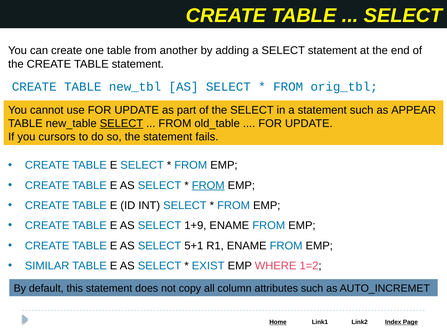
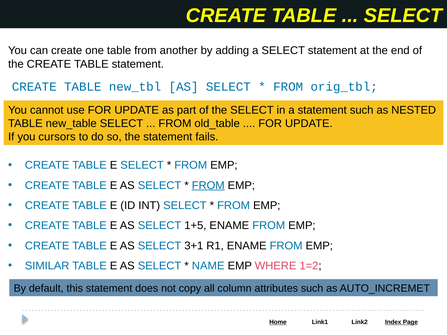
APPEAR: APPEAR -> NESTED (414, 110)
SELECT underline: present -> none (121, 124)
1+9: 1+9 -> 1+5 (195, 226)
5+1: 5+1 -> 3+1 (194, 246)
EXIST: EXIST -> NAME (208, 266)
